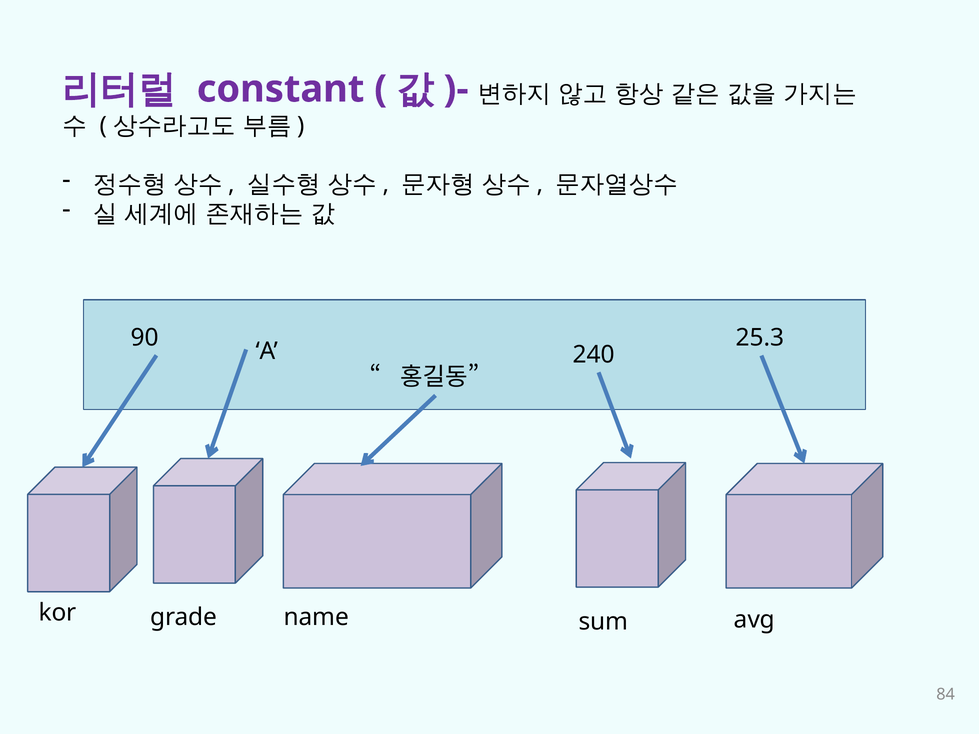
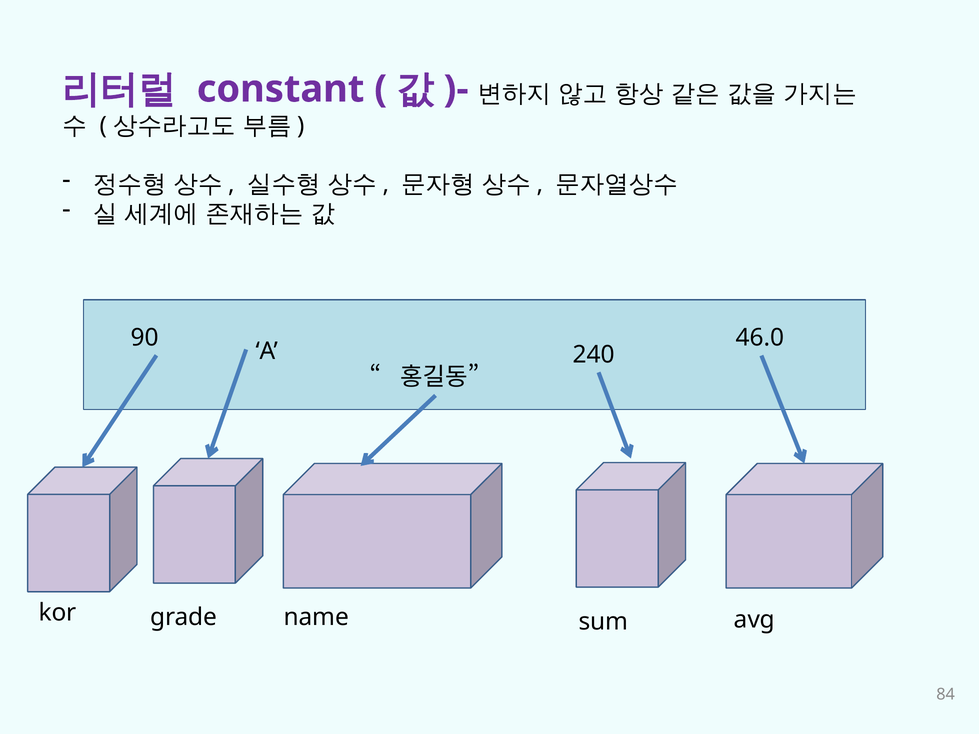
25.3: 25.3 -> 46.0 (760, 338)
